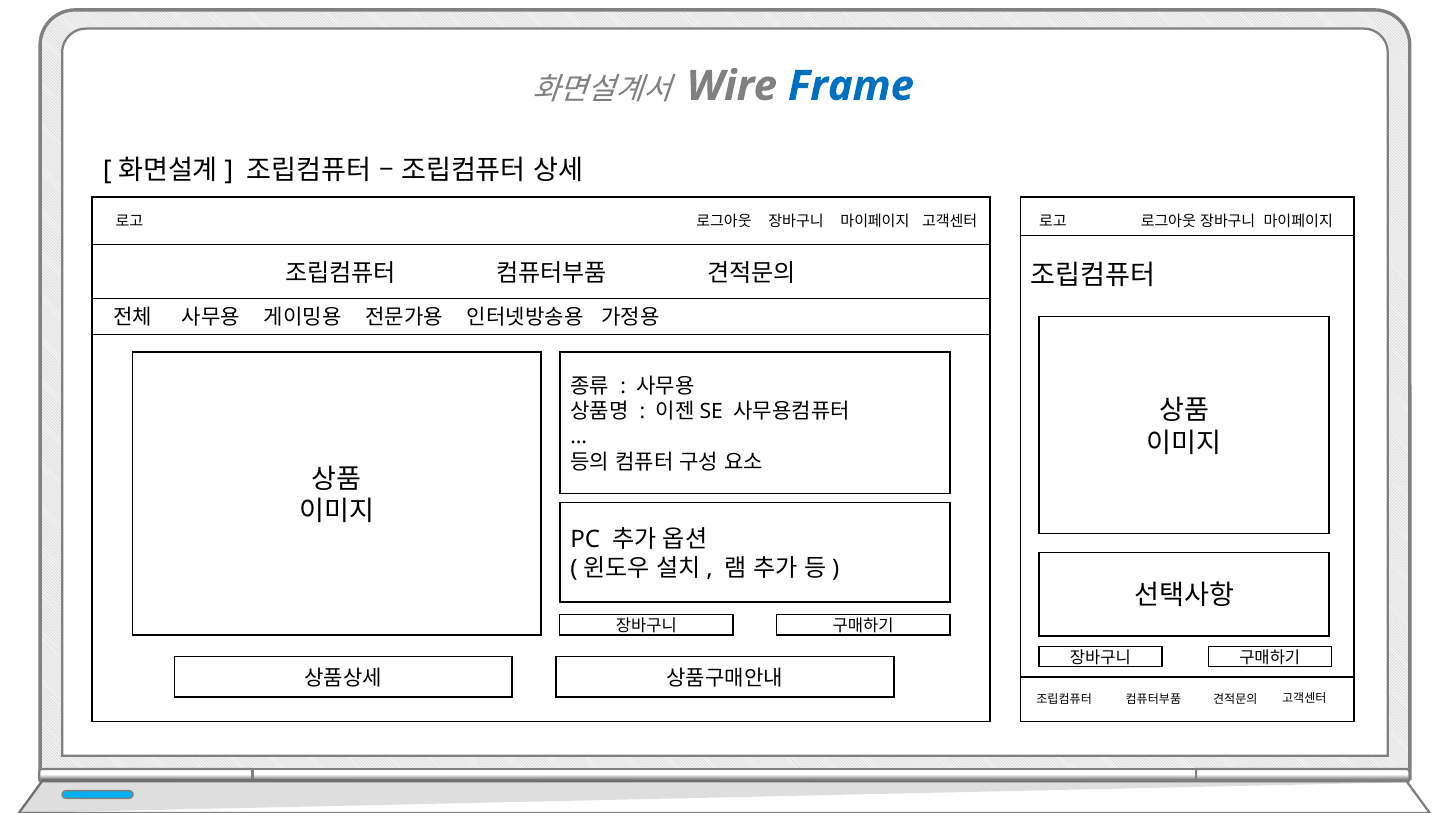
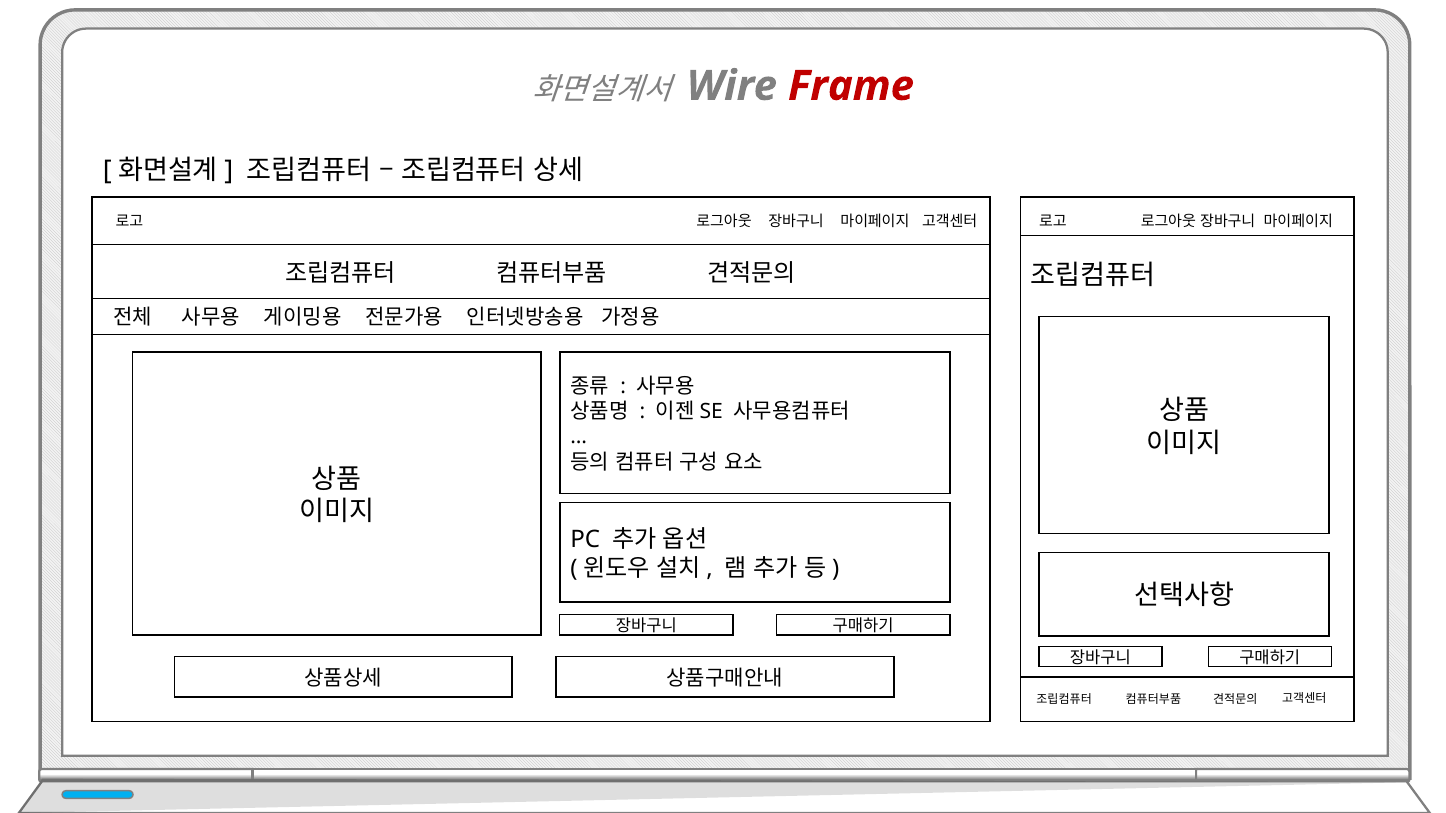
Frame colour: blue -> red (851, 86)
